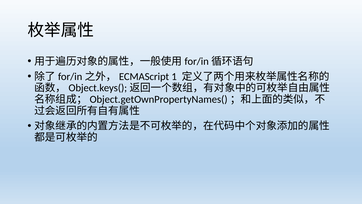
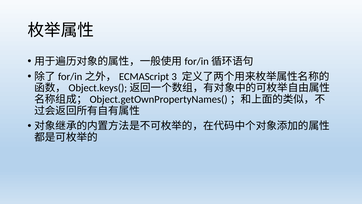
1: 1 -> 3 (174, 76)
